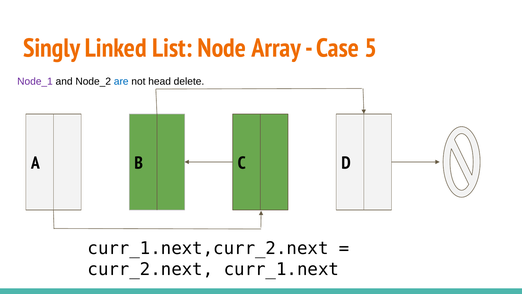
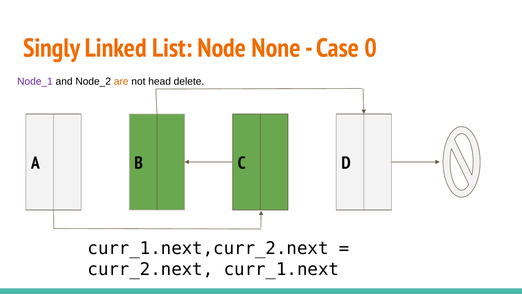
Array: Array -> None (276, 48)
5: 5 -> 0 (371, 48)
are colour: blue -> orange (121, 81)
